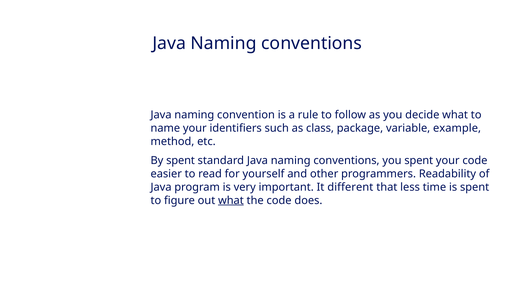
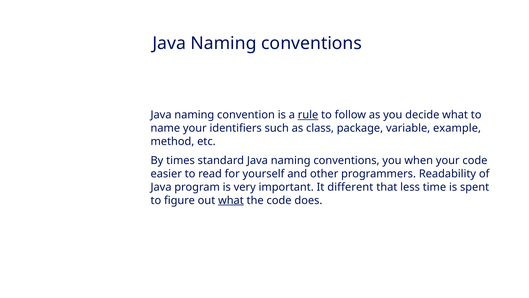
rule underline: none -> present (308, 115)
By spent: spent -> times (181, 160)
you spent: spent -> when (419, 160)
